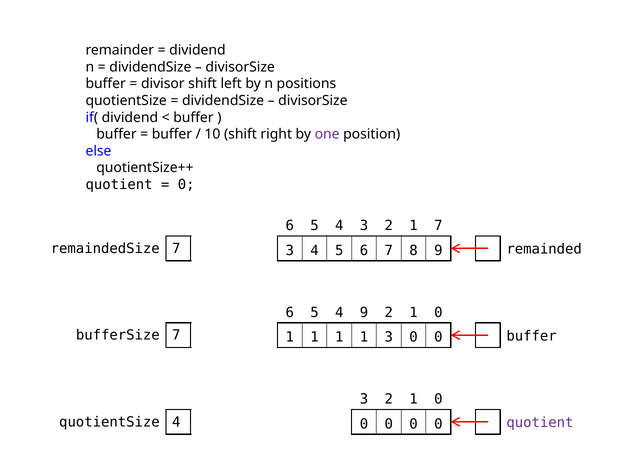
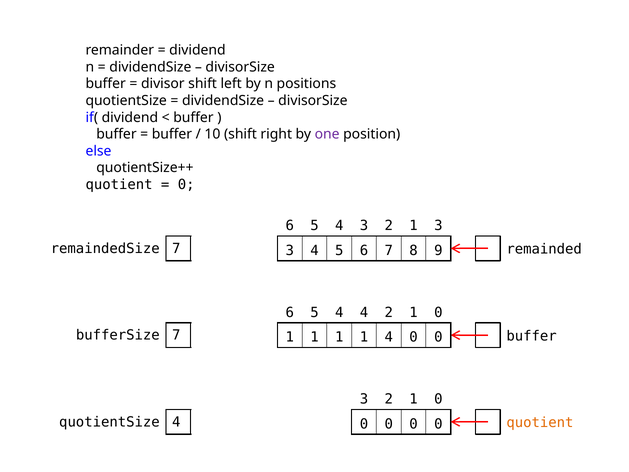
1 7: 7 -> 3 (438, 226)
4 9: 9 -> 4 (364, 312)
1 3: 3 -> 4 (389, 337)
quotient colour: purple -> orange (540, 423)
